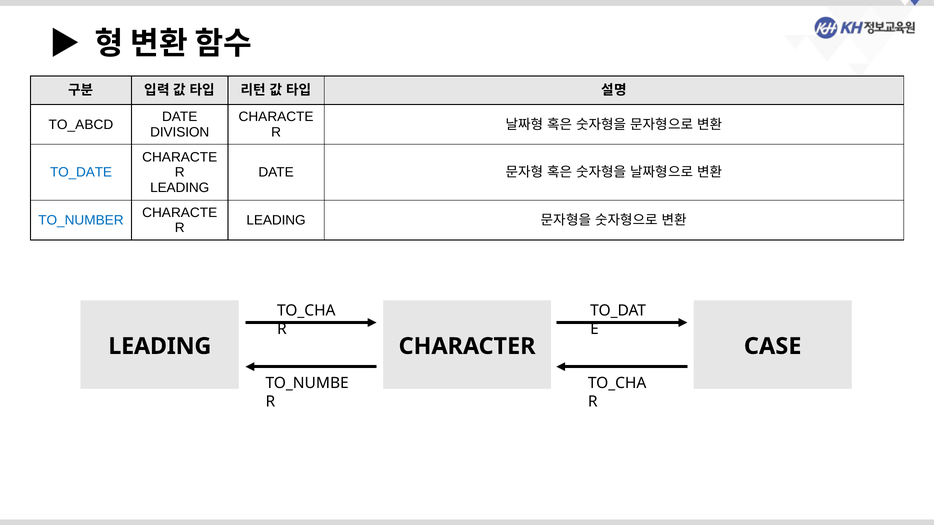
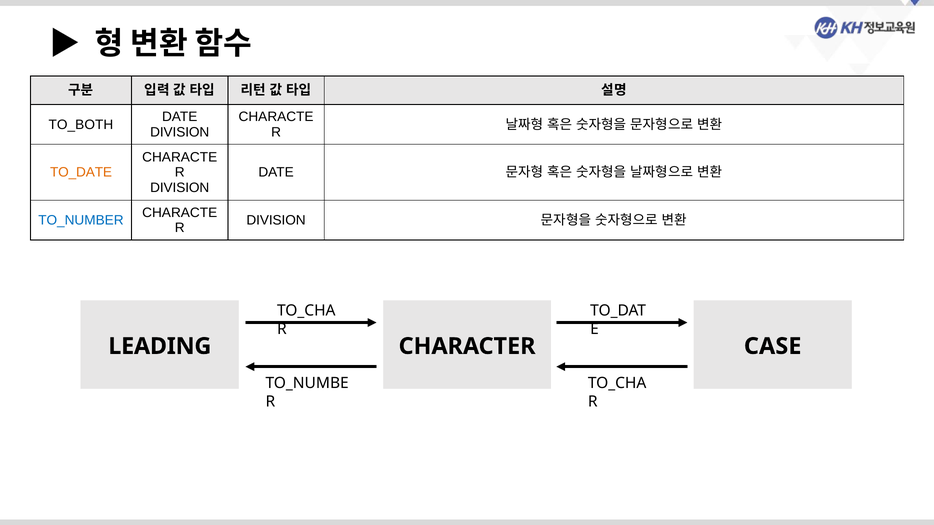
TO_ABCD: TO_ABCD -> TO_BOTH (81, 125)
TO_DATE colour: blue -> orange (81, 173)
LEADING: LEADING -> DIVISION (180, 188)
LEADING: LEADING -> DIVISION (276, 220)
